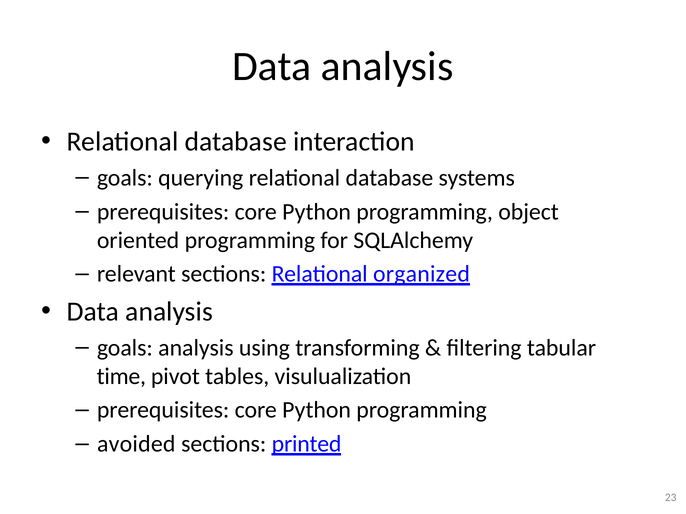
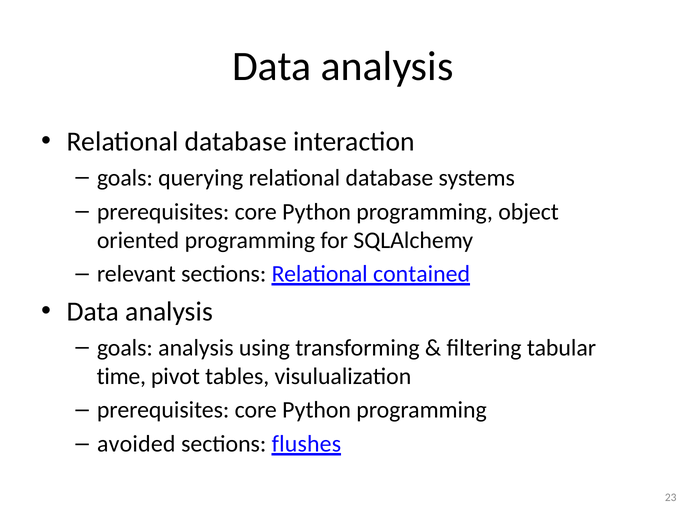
organized: organized -> contained (422, 274)
printed: printed -> flushes (306, 444)
